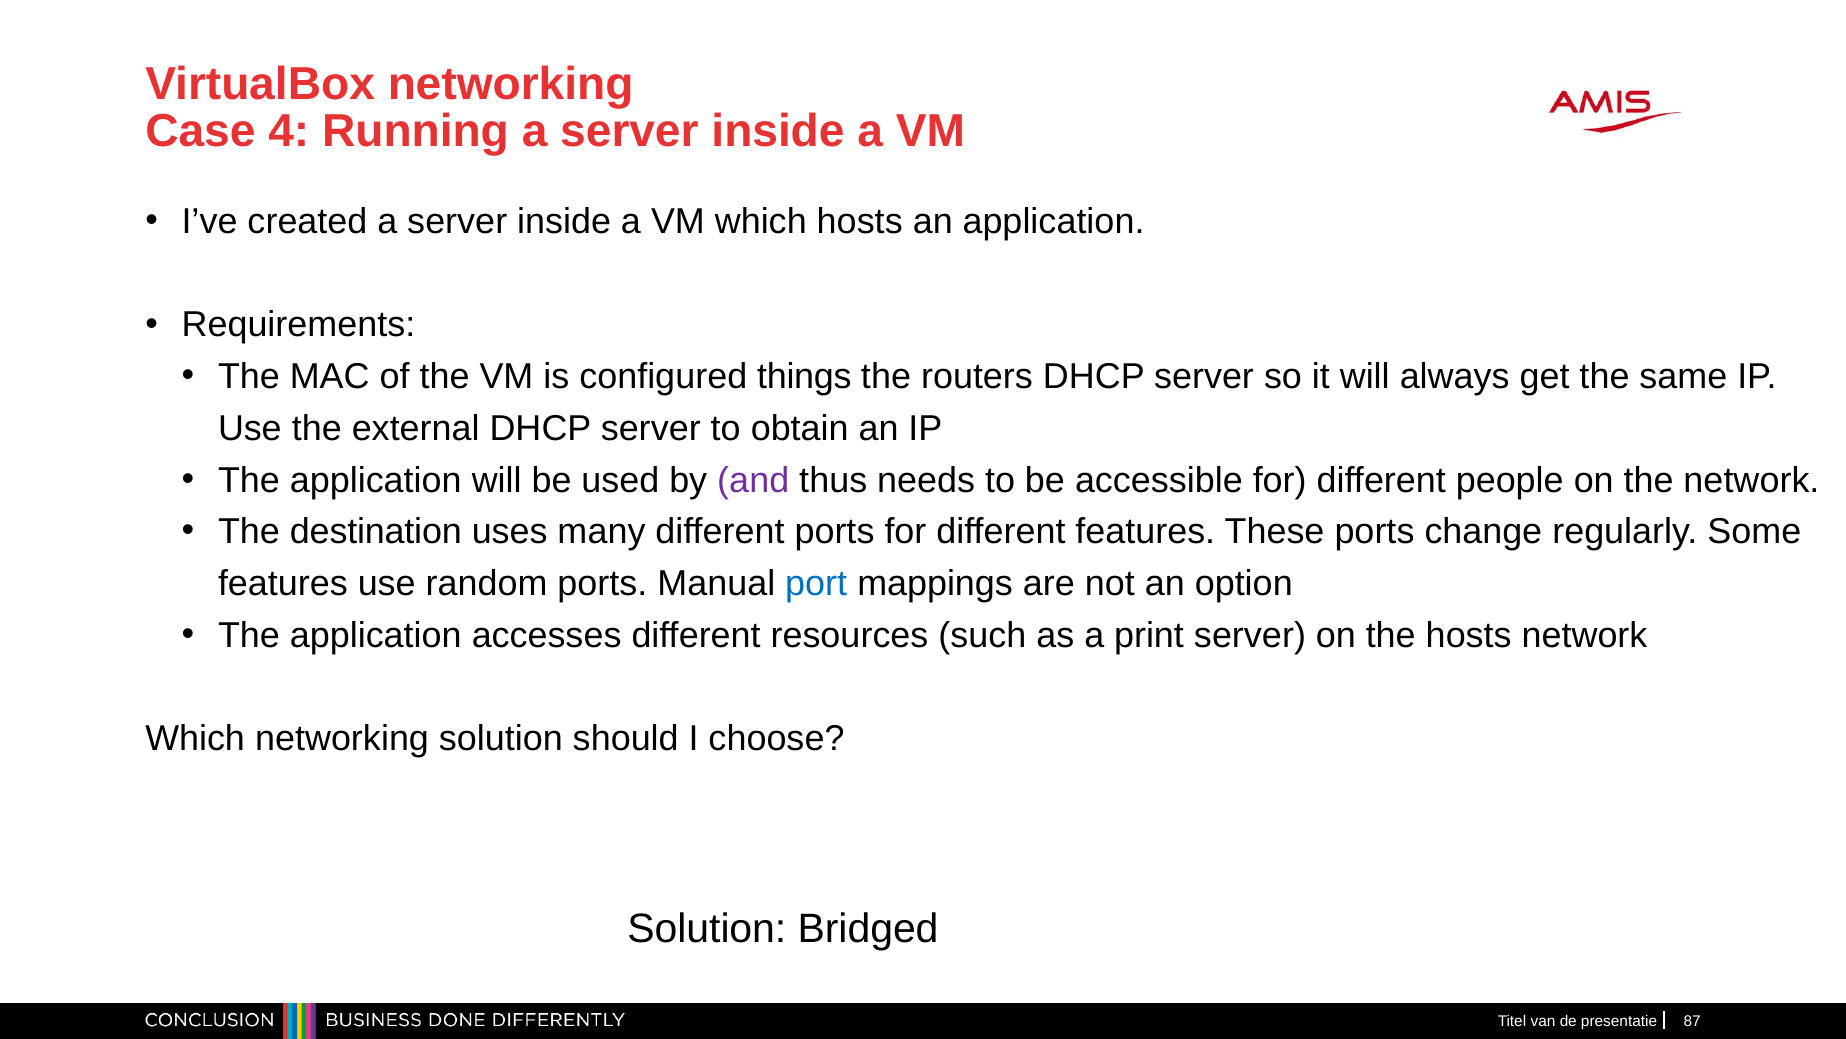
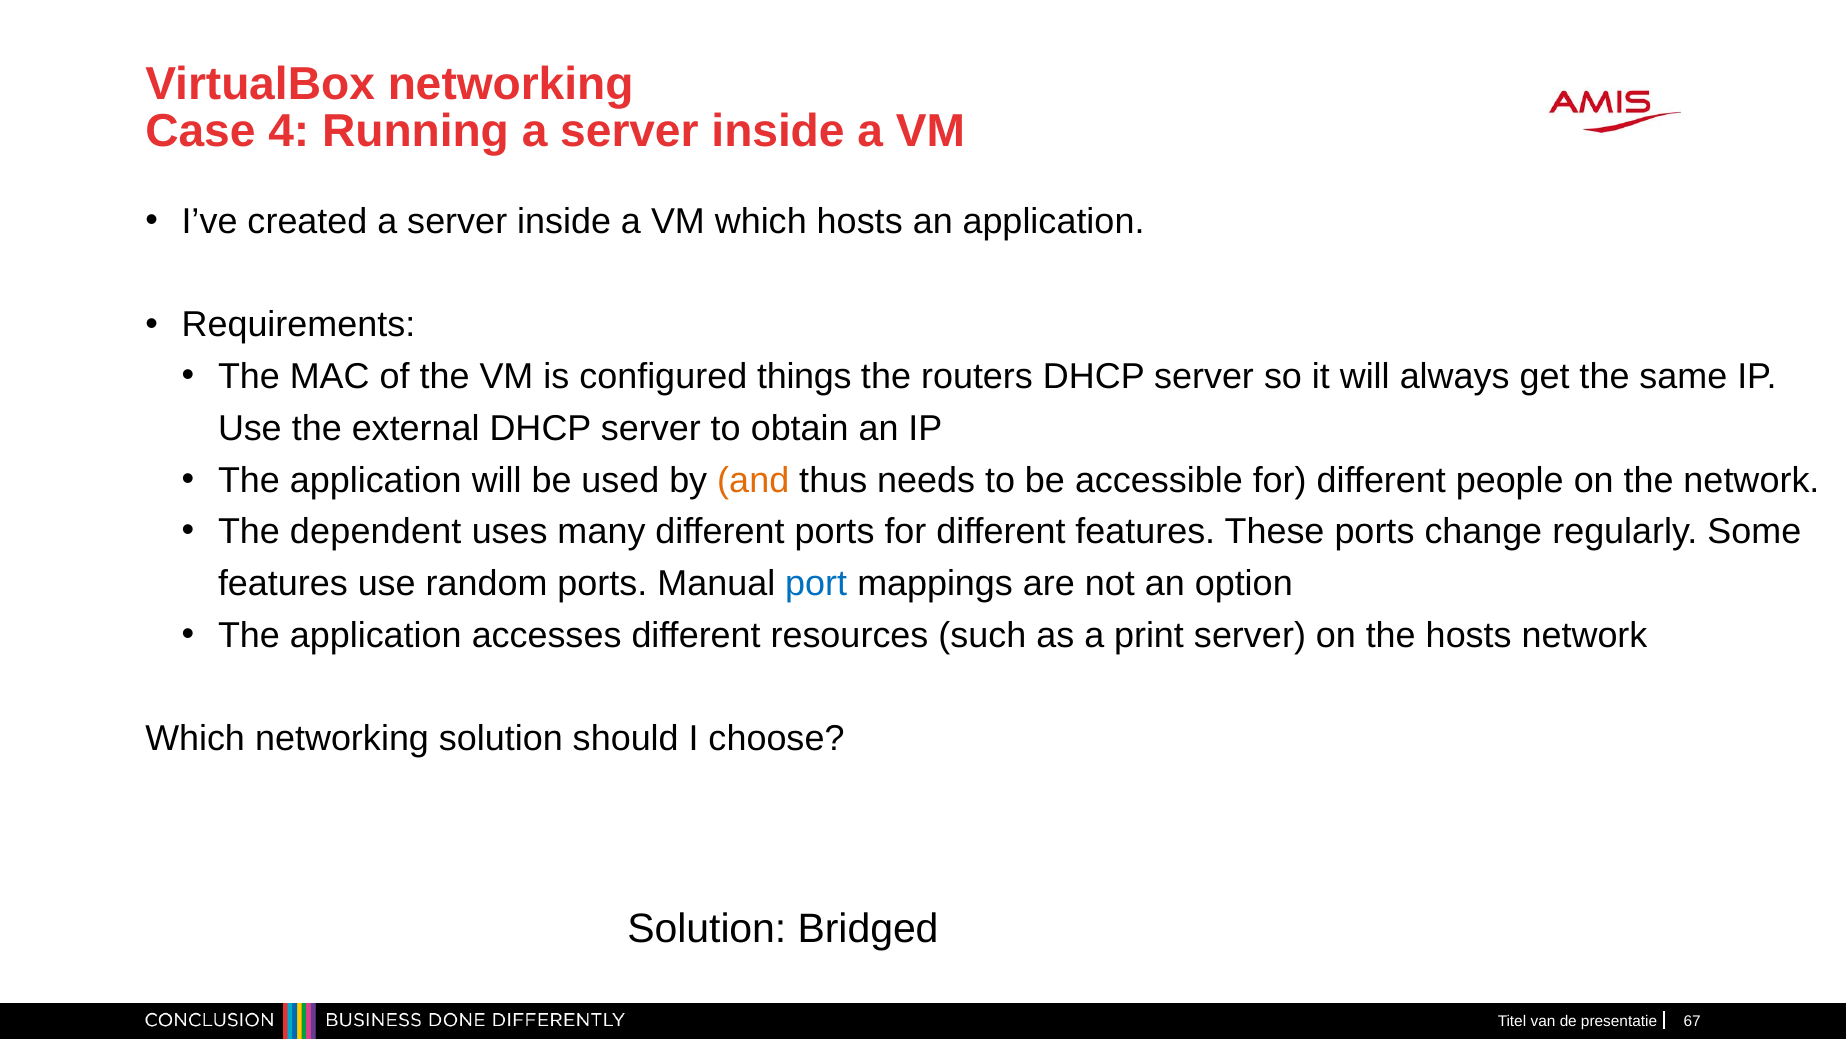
and colour: purple -> orange (753, 480)
destination: destination -> dependent (376, 532)
87: 87 -> 67 (1692, 1021)
